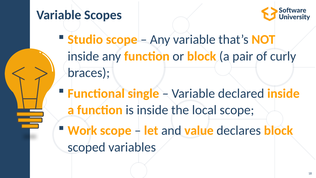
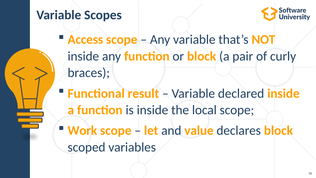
Studio: Studio -> Access (85, 40)
single: single -> result (143, 93)
